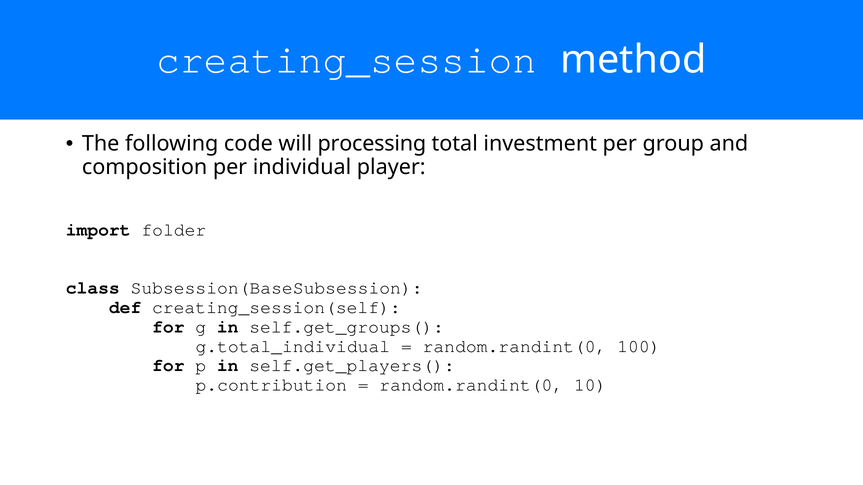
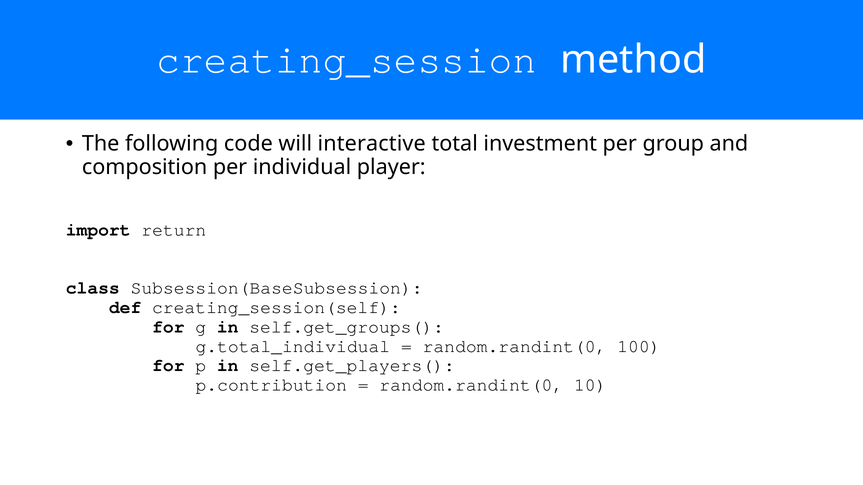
processing: processing -> interactive (372, 144)
folder: folder -> return (174, 230)
